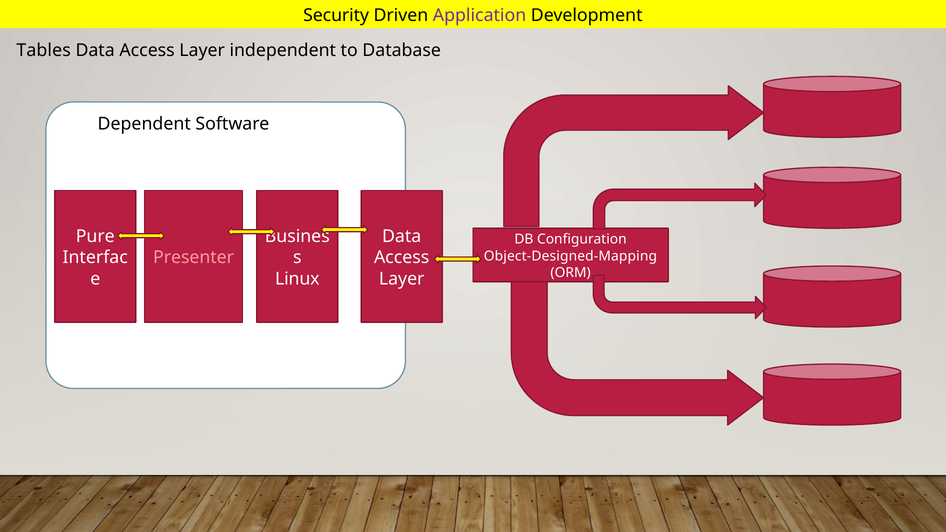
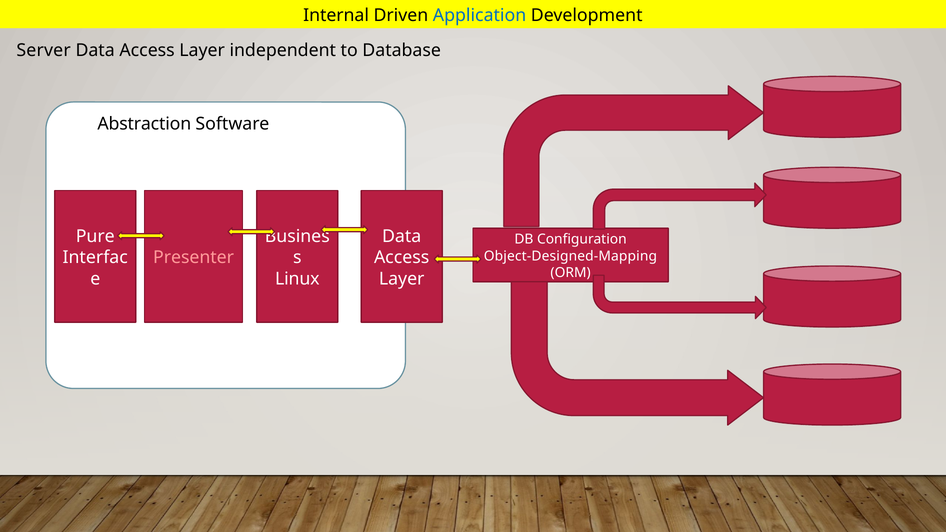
Security: Security -> Internal (336, 15)
Application colour: purple -> blue (480, 15)
Tables: Tables -> Server (44, 50)
Dependent: Dependent -> Abstraction (144, 124)
